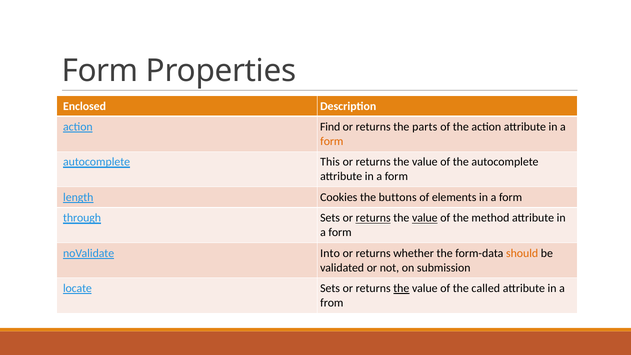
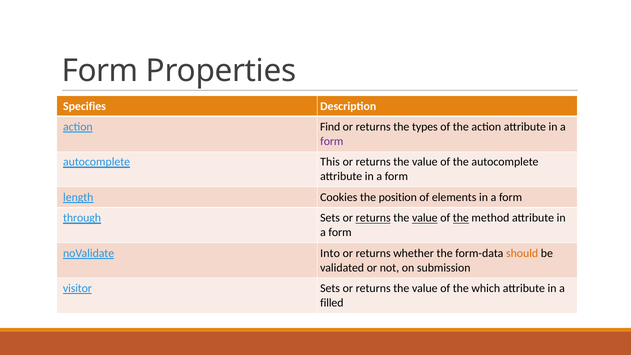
Enclosed: Enclosed -> Specifies (85, 106)
parts: parts -> types (425, 127)
form colour: orange -> purple (332, 141)
buttons: buttons -> position (398, 197)
the underline: none -> present (461, 218)
locate: locate -> visitor (77, 288)
the underline: present -> none (401, 288)
called: called -> which (486, 288)
from: from -> filled (332, 303)
